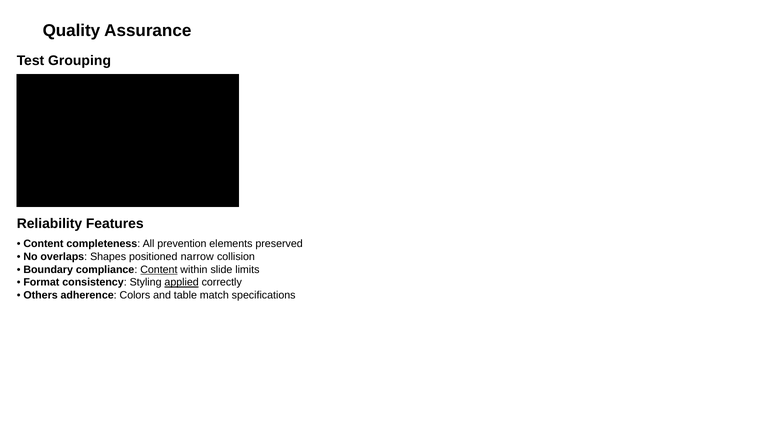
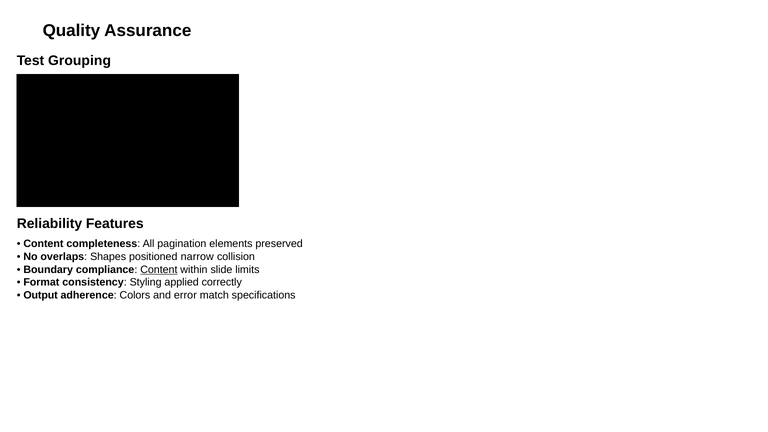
prevention: prevention -> pagination (182, 244)
applied underline: present -> none (182, 282)
Others: Others -> Output (41, 295)
table: table -> error (185, 295)
